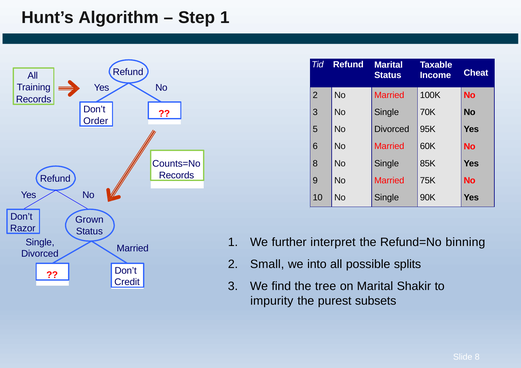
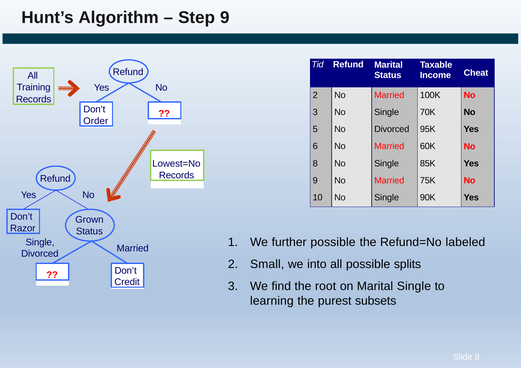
Step 1: 1 -> 9 (225, 17)
Counts=No: Counts=No -> Lowest=No (176, 164)
further interpret: interpret -> possible (333, 242)
binning: binning -> labeled (465, 242)
tree: tree -> root (326, 287)
Marital Shakir: Shakir -> Single (414, 287)
impurity: impurity -> learning (272, 301)
